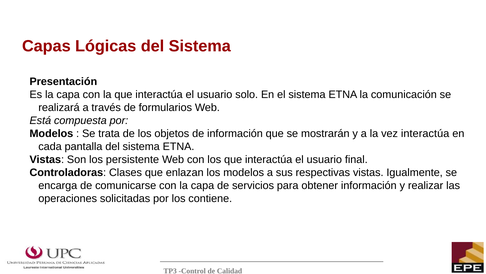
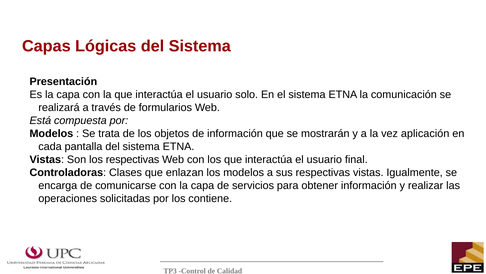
vez interactúa: interactúa -> aplicación (425, 133)
los persistente: persistente -> respectivas (133, 159)
